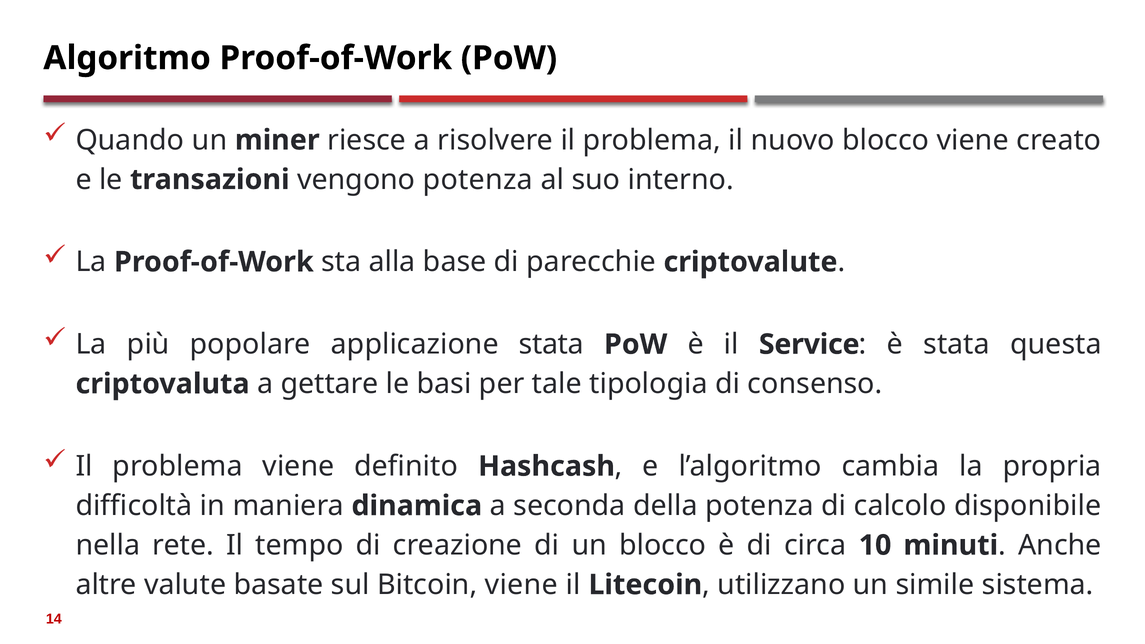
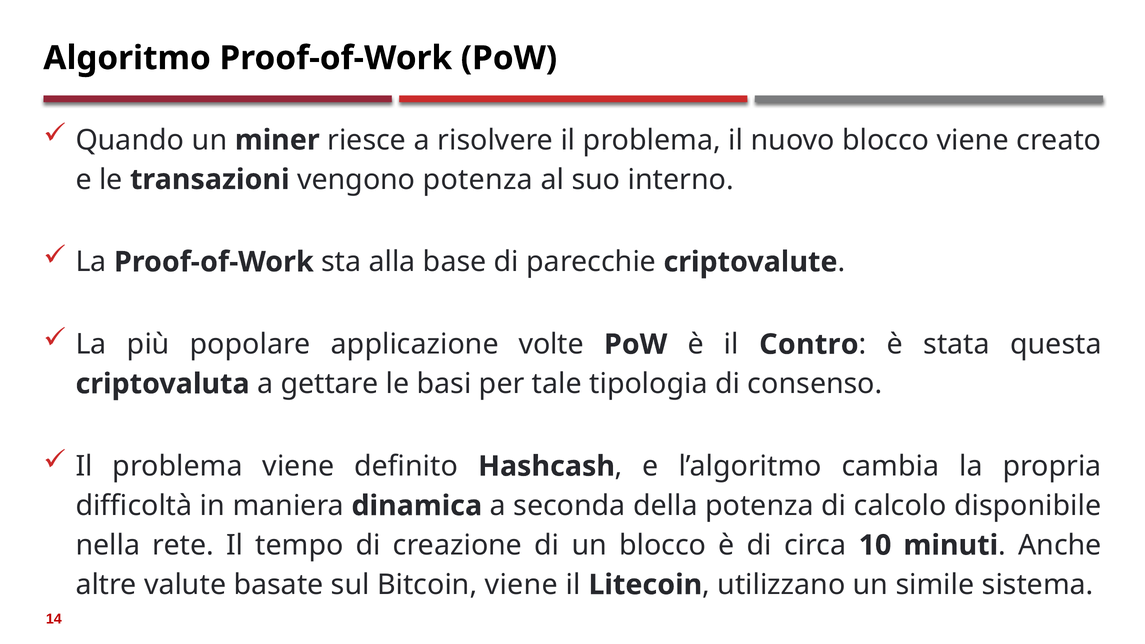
applicazione stata: stata -> volte (551, 344)
Service: Service -> Contro (809, 344)
